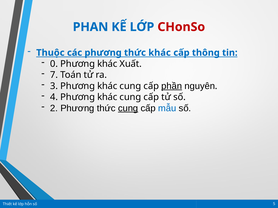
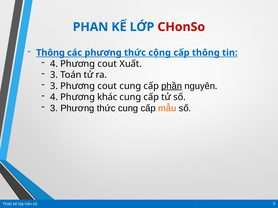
Thuộc: Thuộc -> Thông (50, 53)
thức khác: khác -> cộng (160, 53)
0: 0 -> 4 (54, 64)
khác: khác -> cout (107, 64)
7: 7 -> 3 (54, 75)
3 Phương khác: khác -> cout (107, 86)
2: 2 -> 3 (54, 108)
cung underline: present -> none (128, 108)
mẫu colour: blue -> orange (167, 108)
